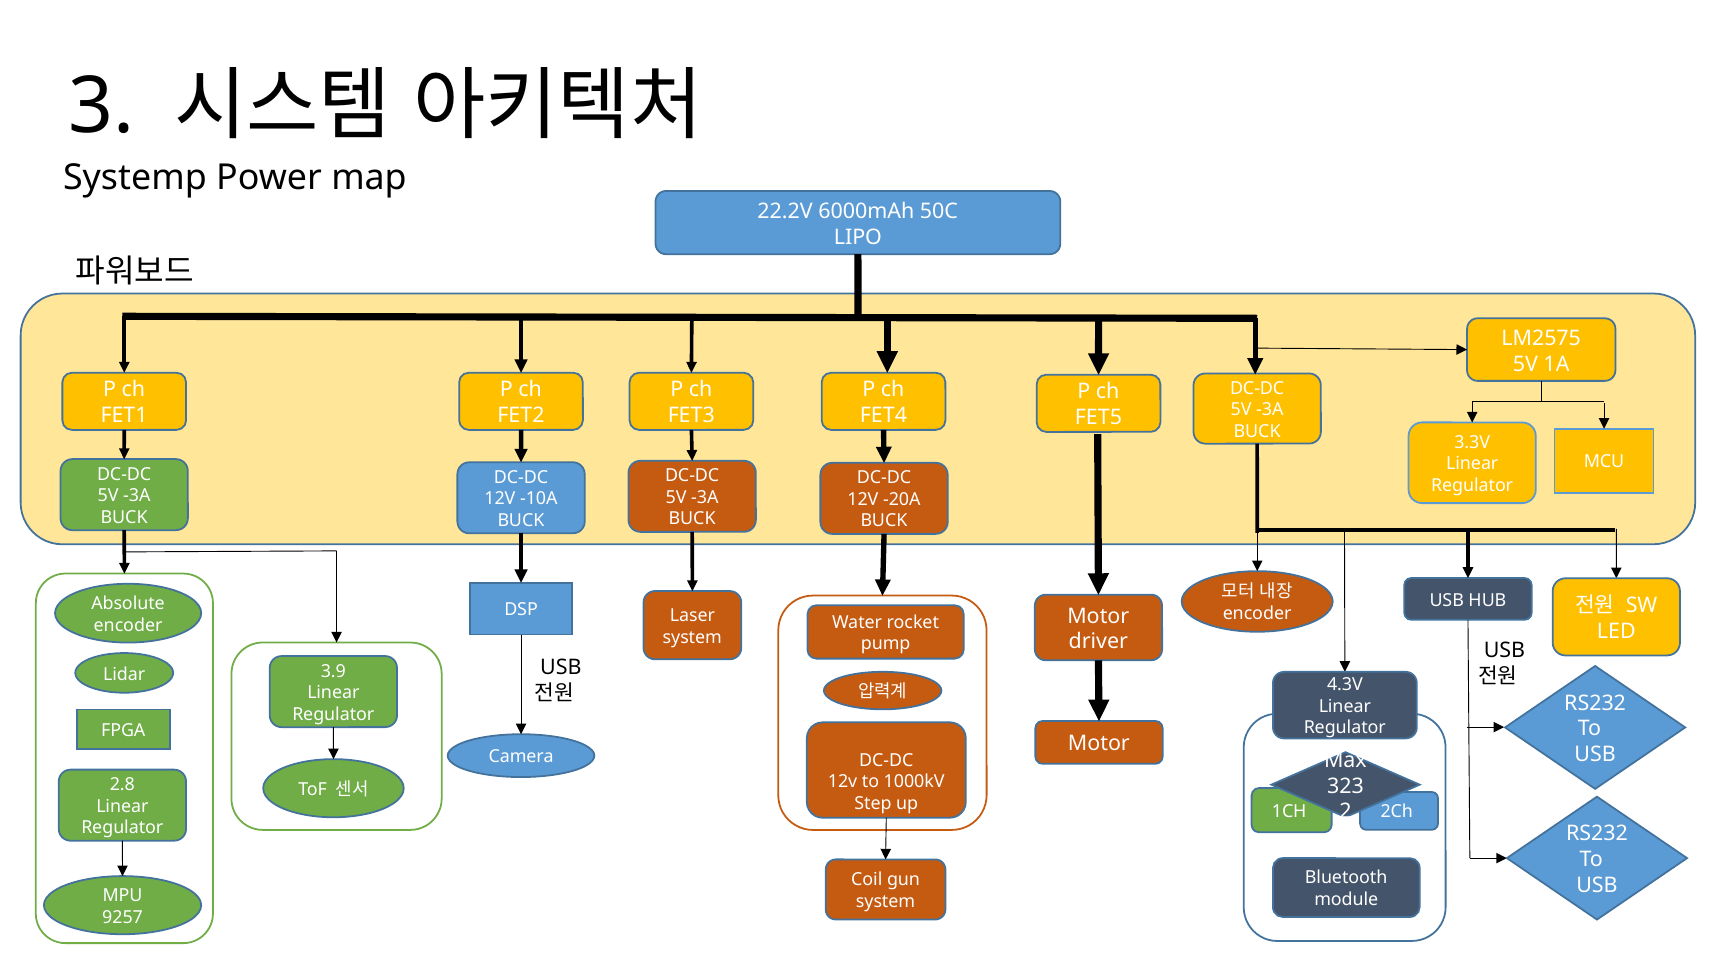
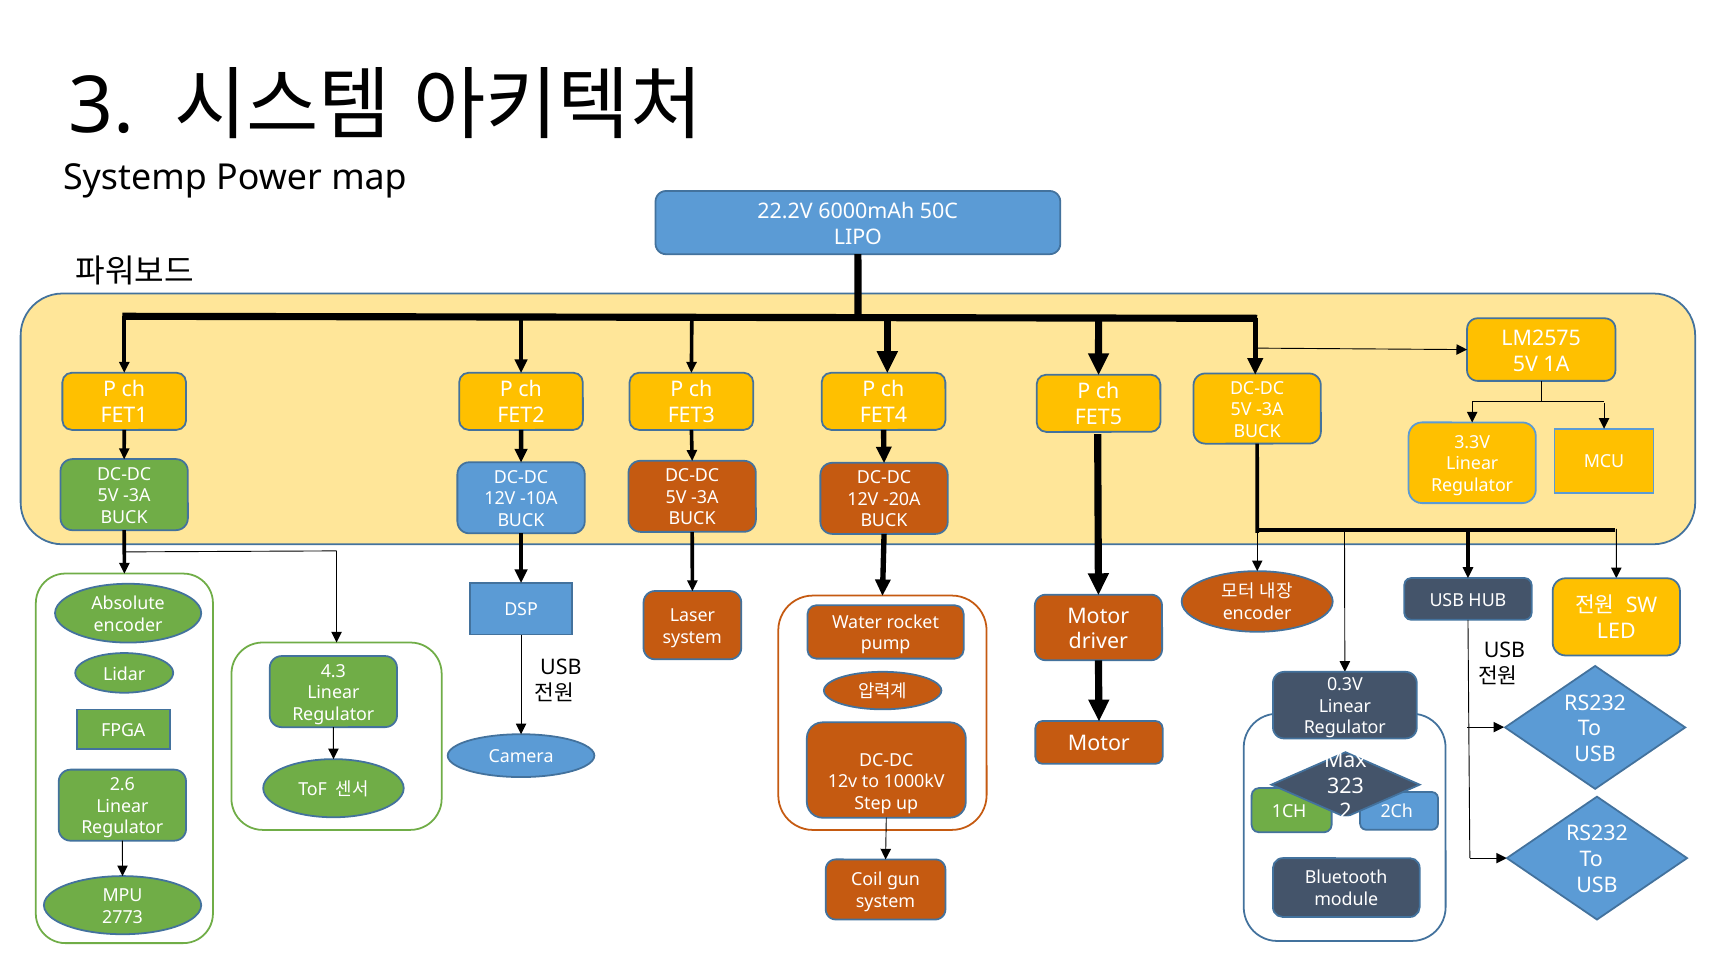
3.9: 3.9 -> 4.3 (333, 671)
4.3V: 4.3V -> 0.3V (1345, 685)
2.8: 2.8 -> 2.6 (122, 785)
9257: 9257 -> 2773 (123, 917)
